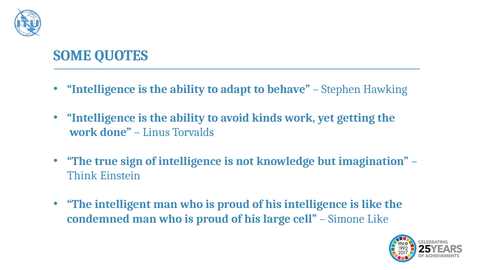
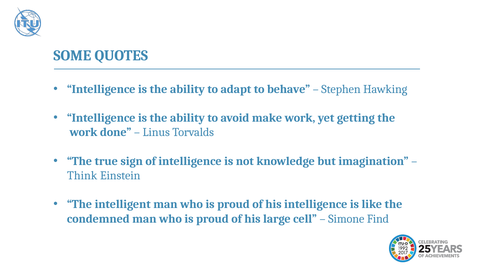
kinds: kinds -> make (267, 118)
Simone Like: Like -> Find (378, 218)
